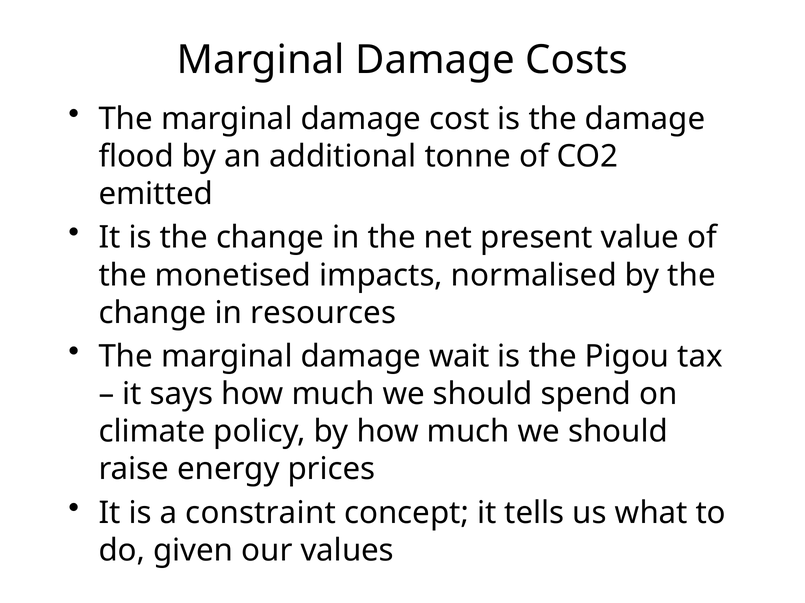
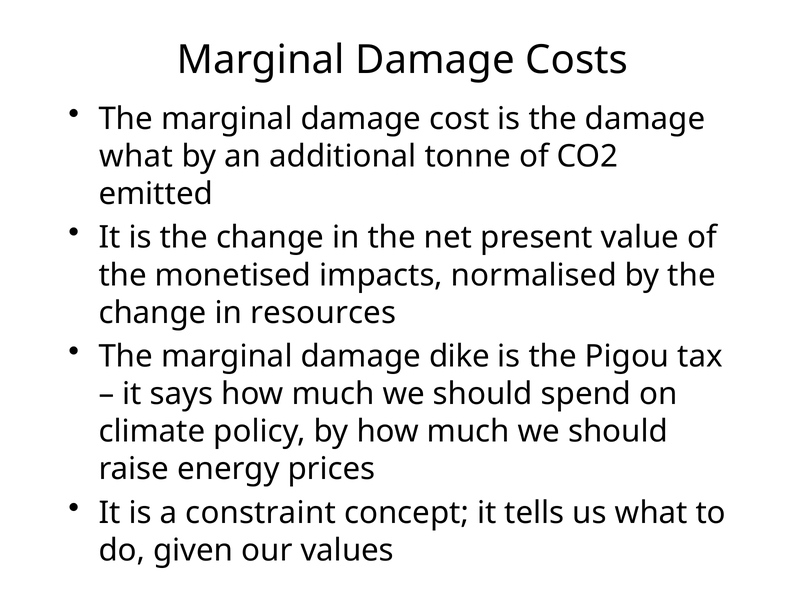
flood: flood -> what (136, 156)
wait: wait -> dike (459, 357)
